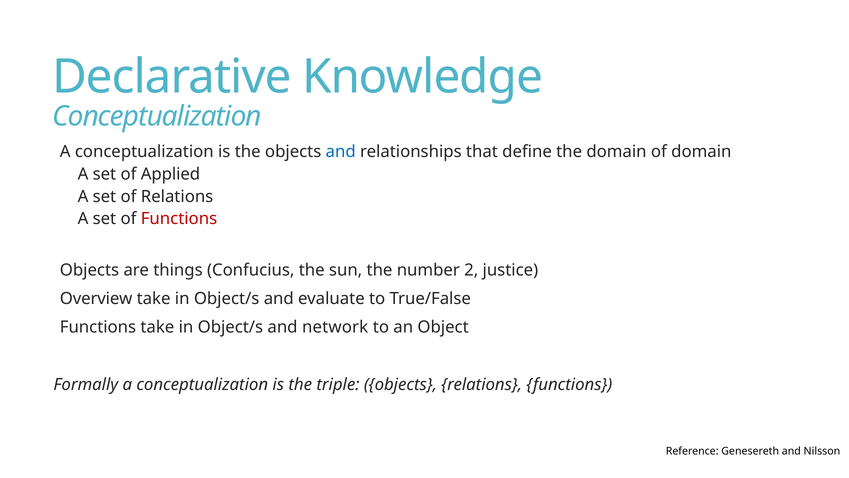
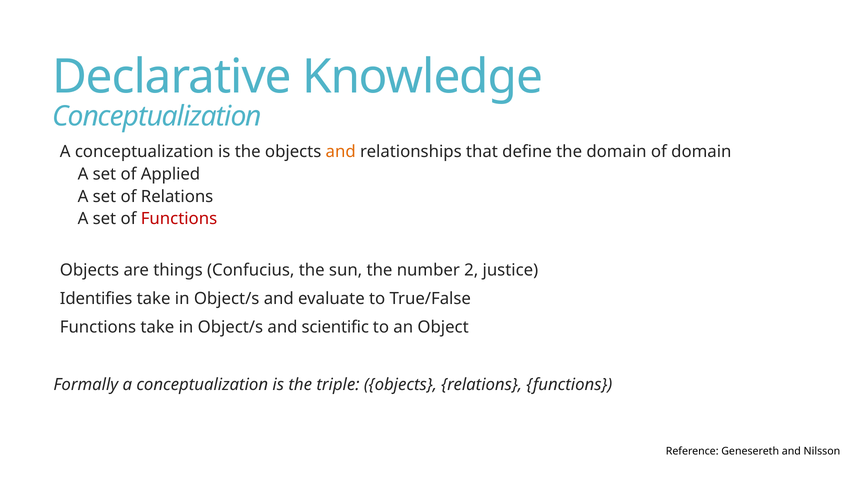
and colour: blue -> orange (341, 151)
Overview: Overview -> Identifies (96, 298)
network: network -> scientific (335, 327)
